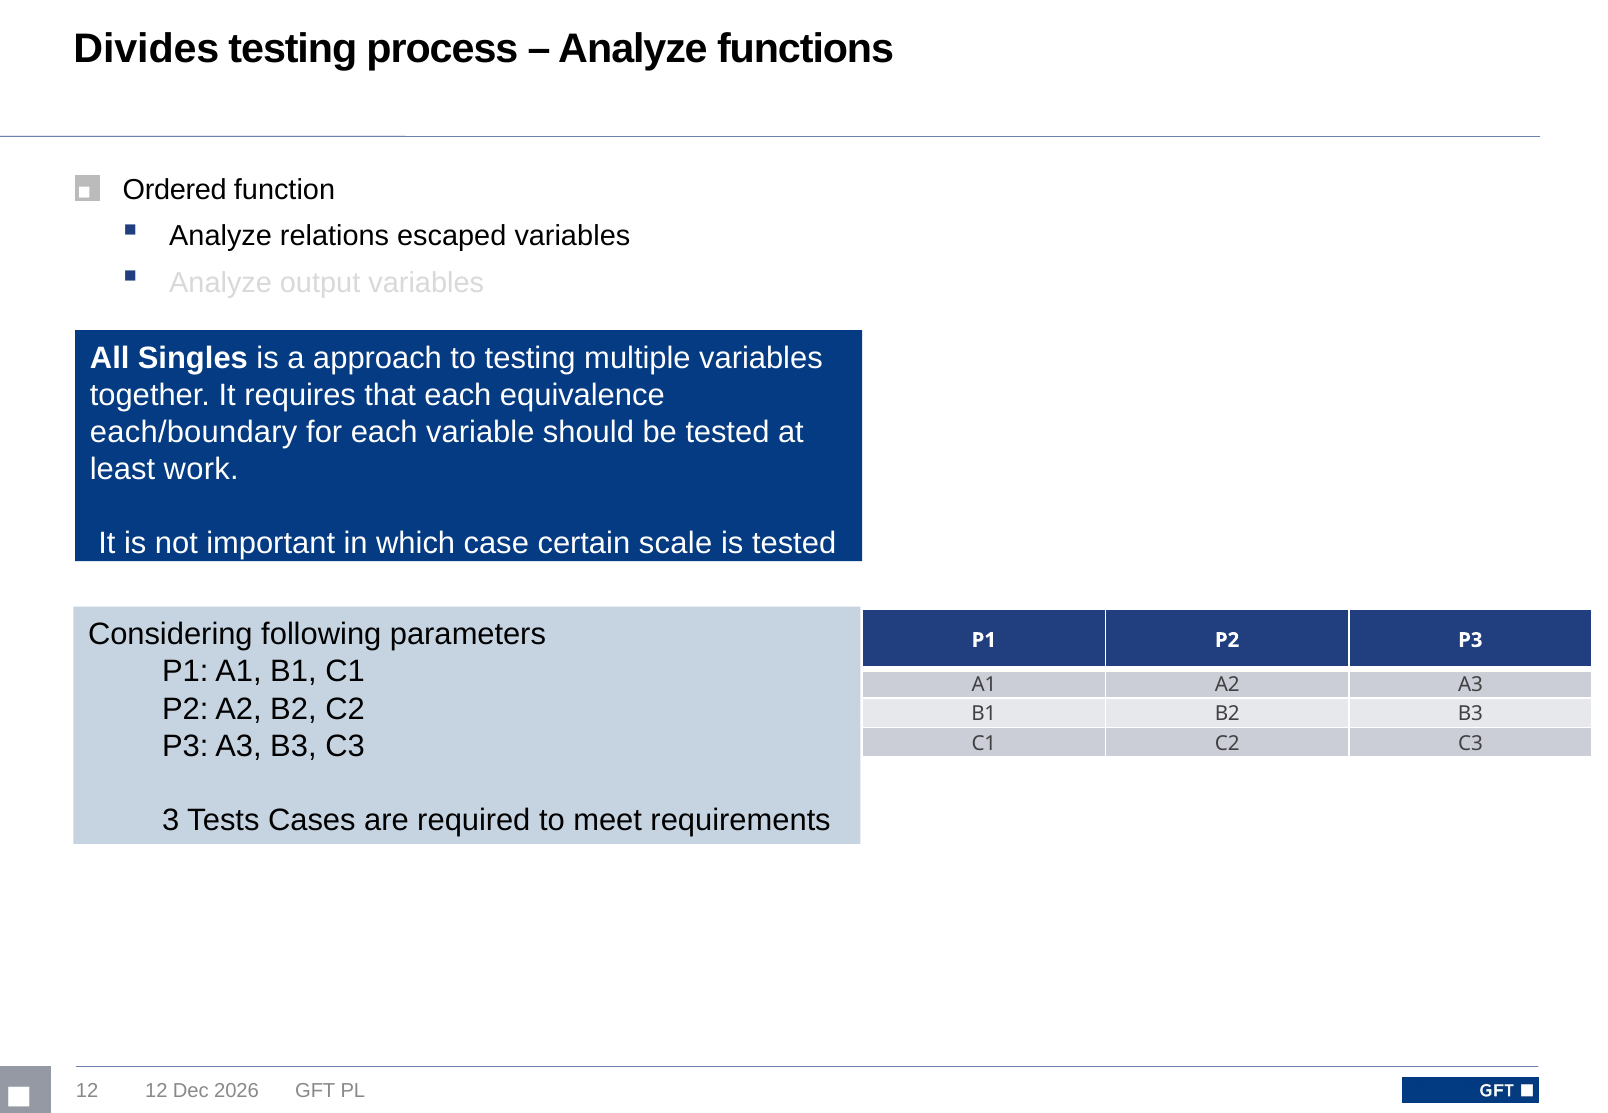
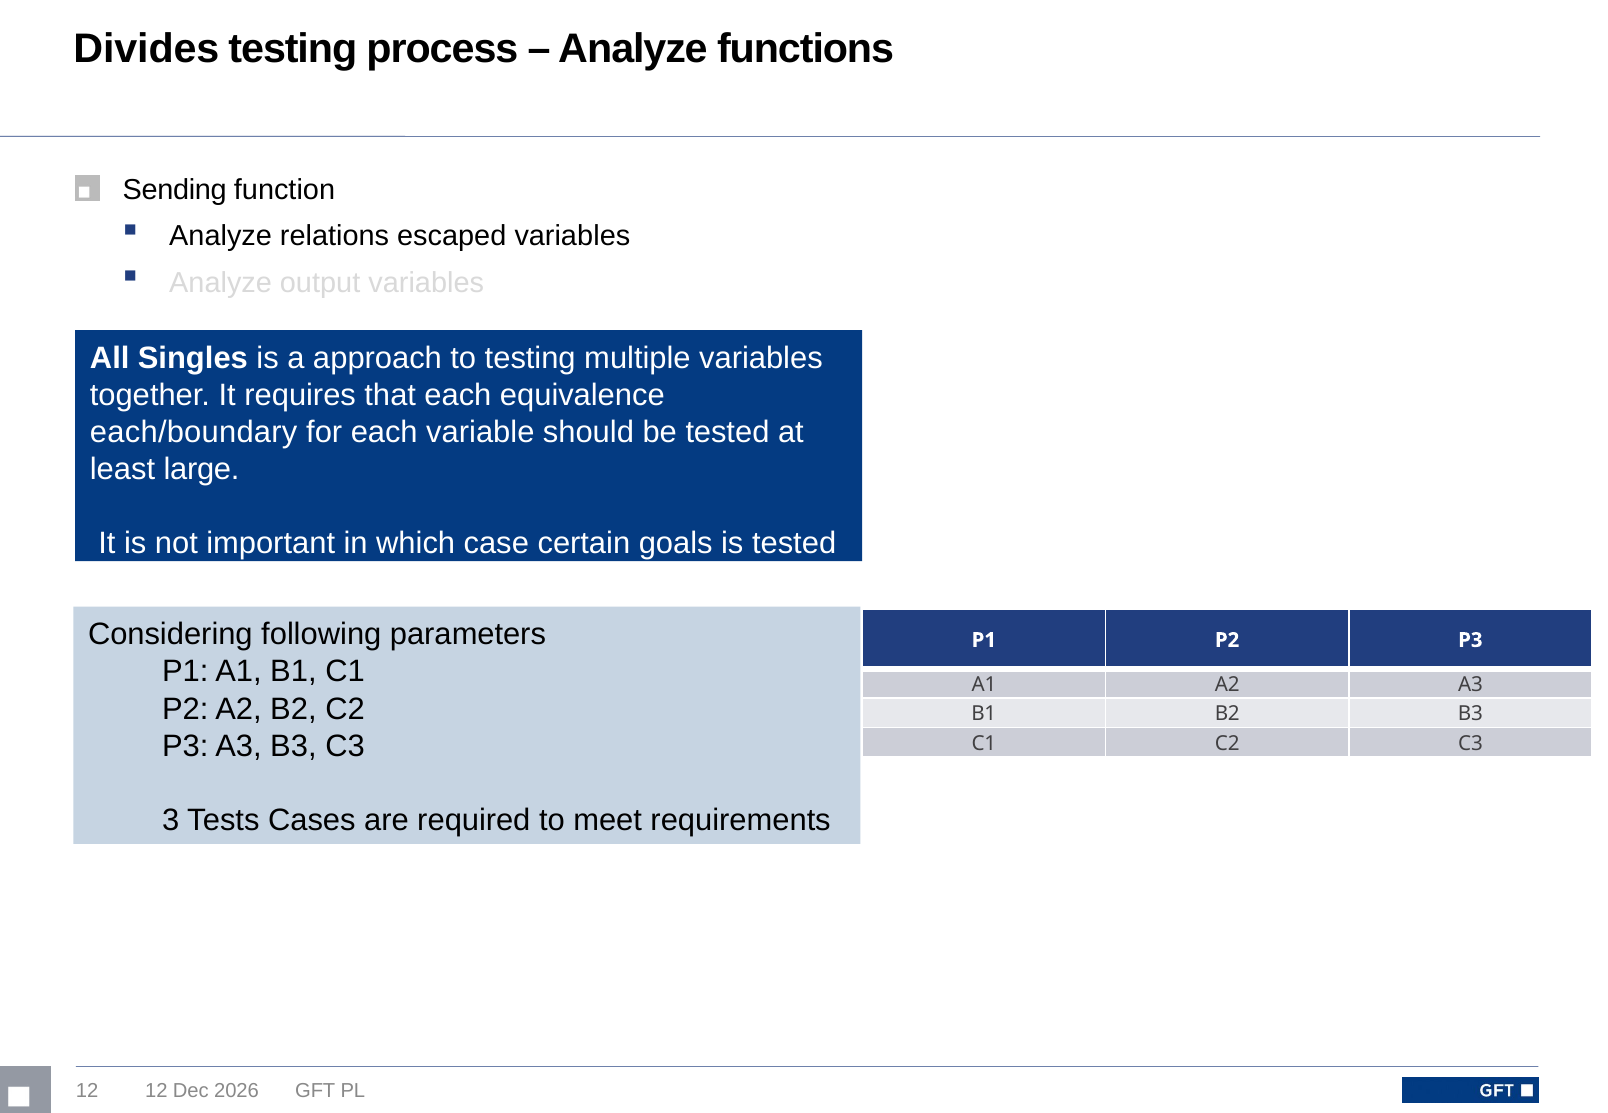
Ordered: Ordered -> Sending (175, 190)
work: work -> large (202, 470)
scale: scale -> goals (676, 544)
